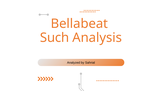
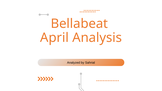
Such: Such -> April (54, 38)
